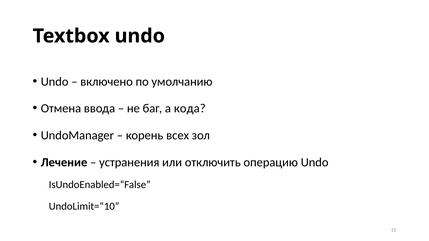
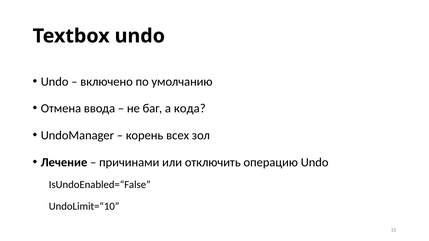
устранения: устранения -> причинами (129, 163)
